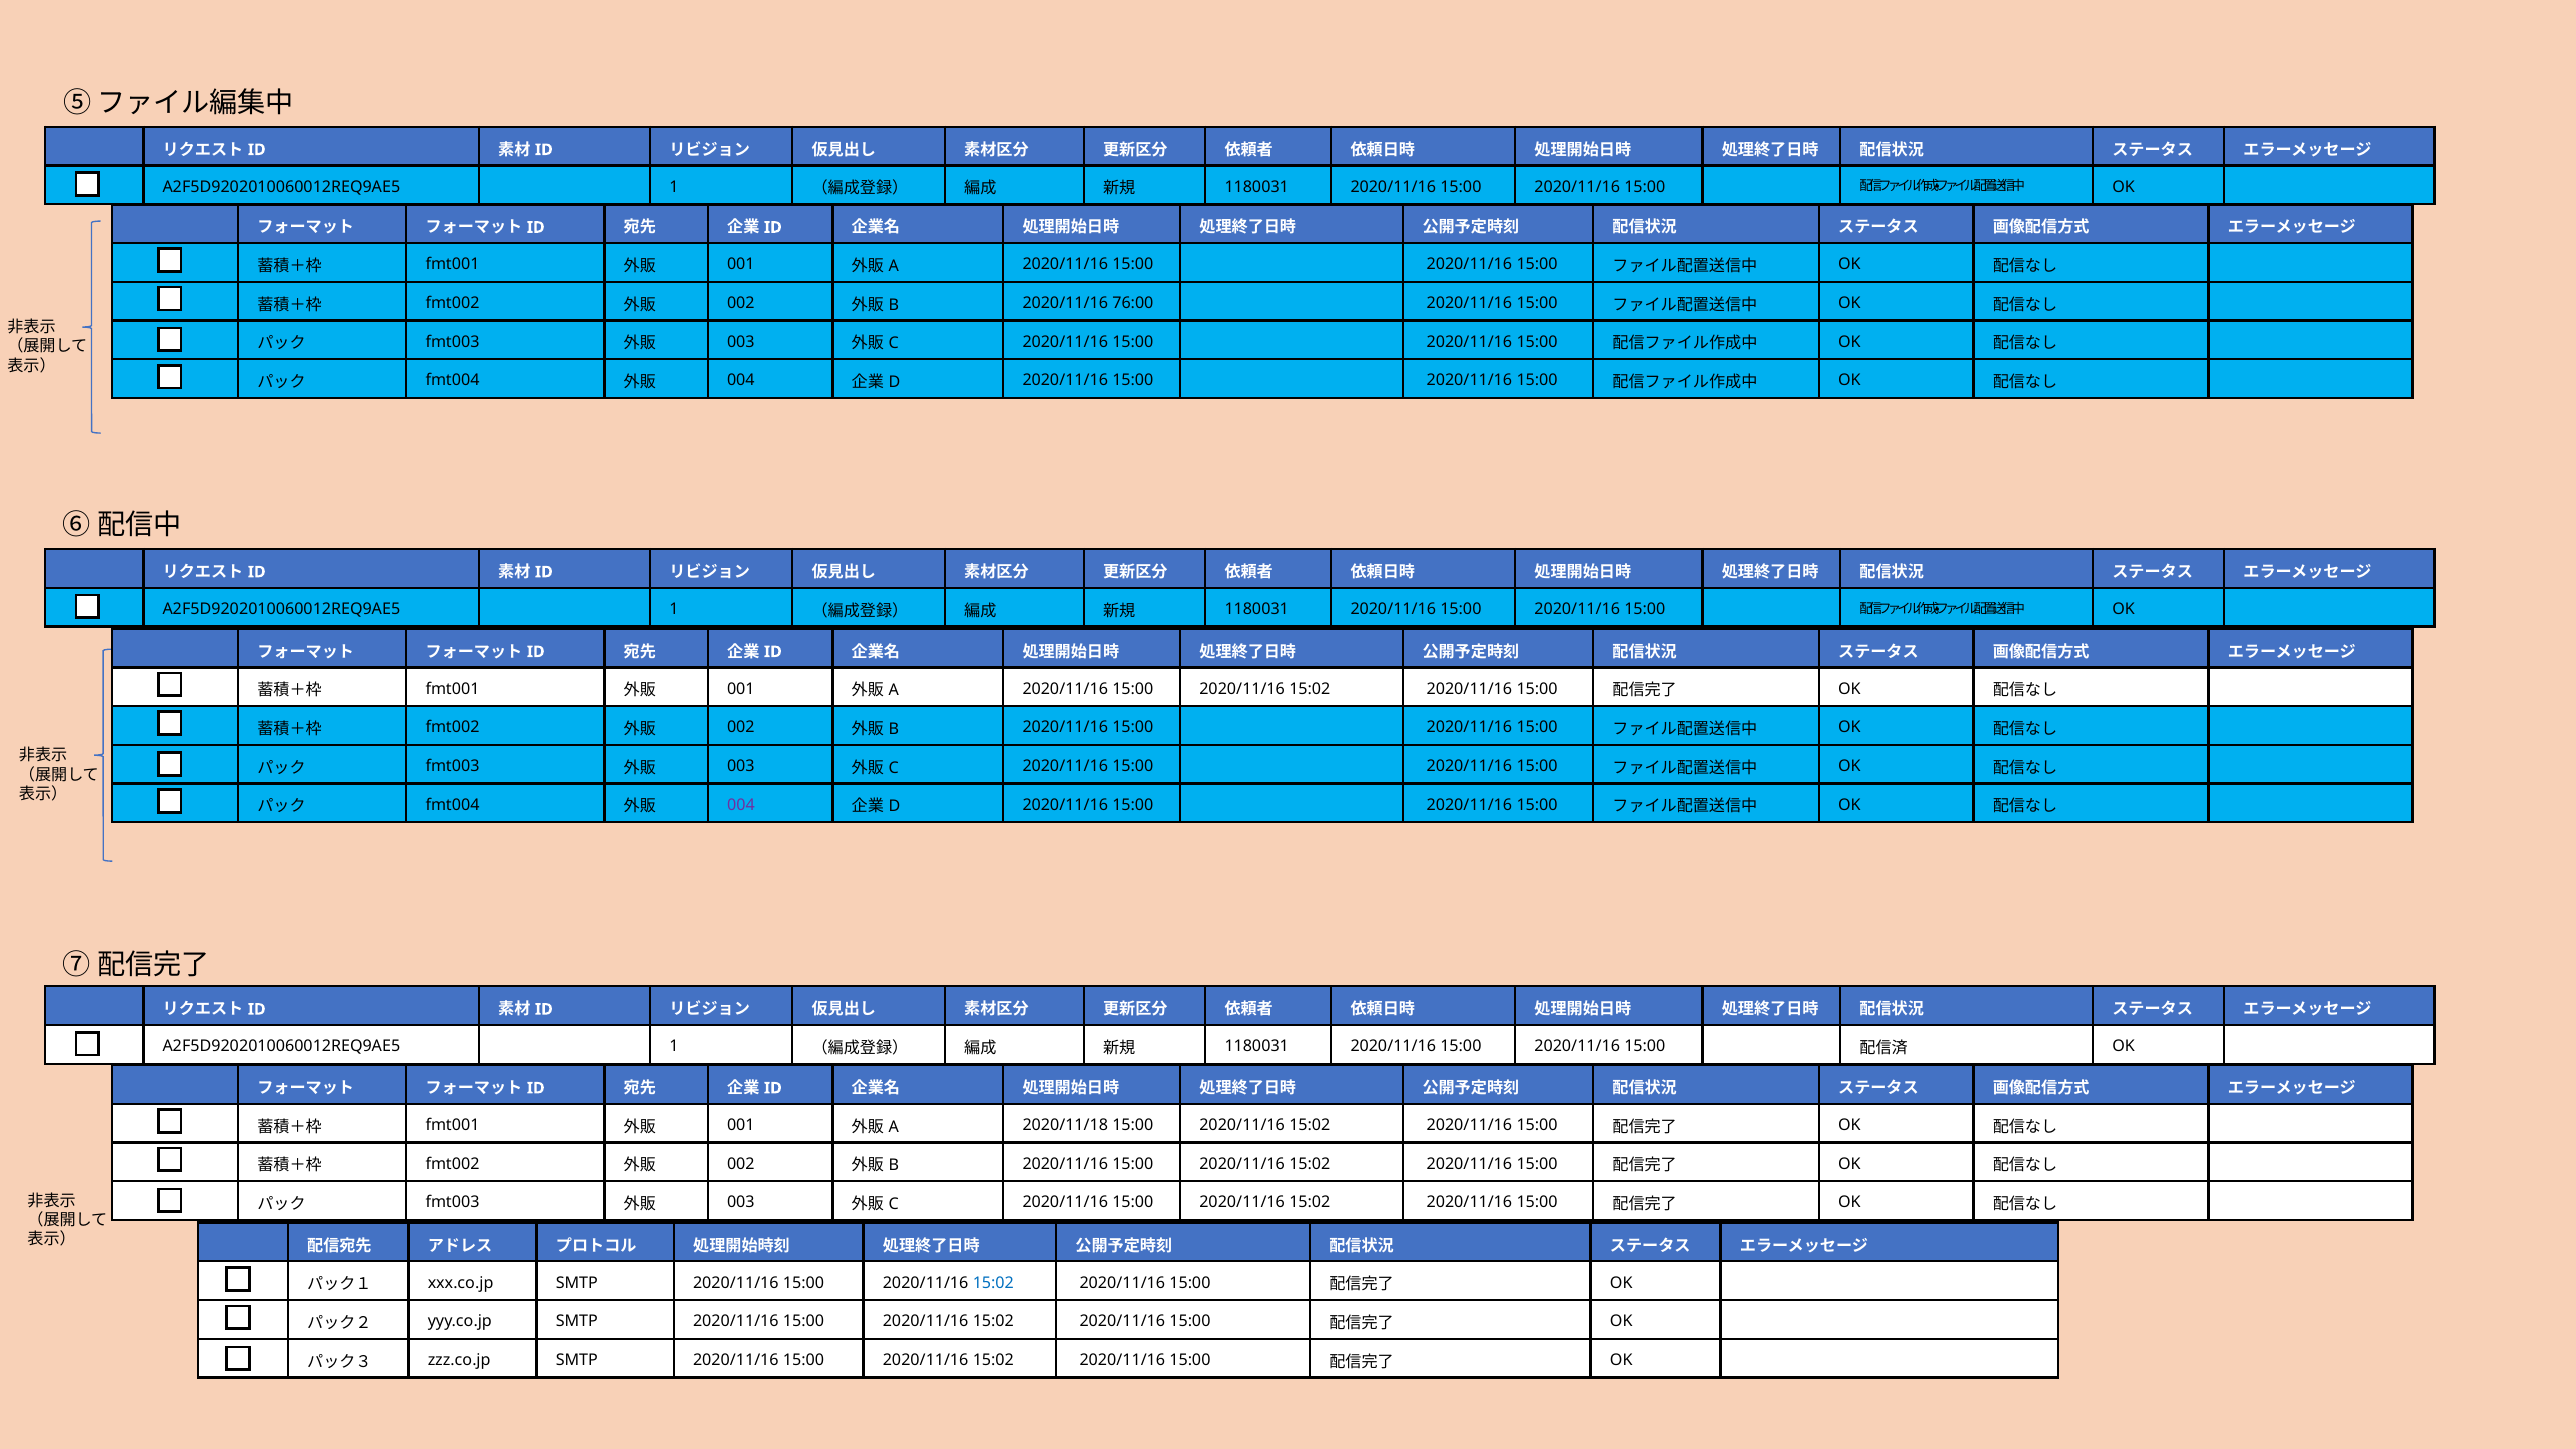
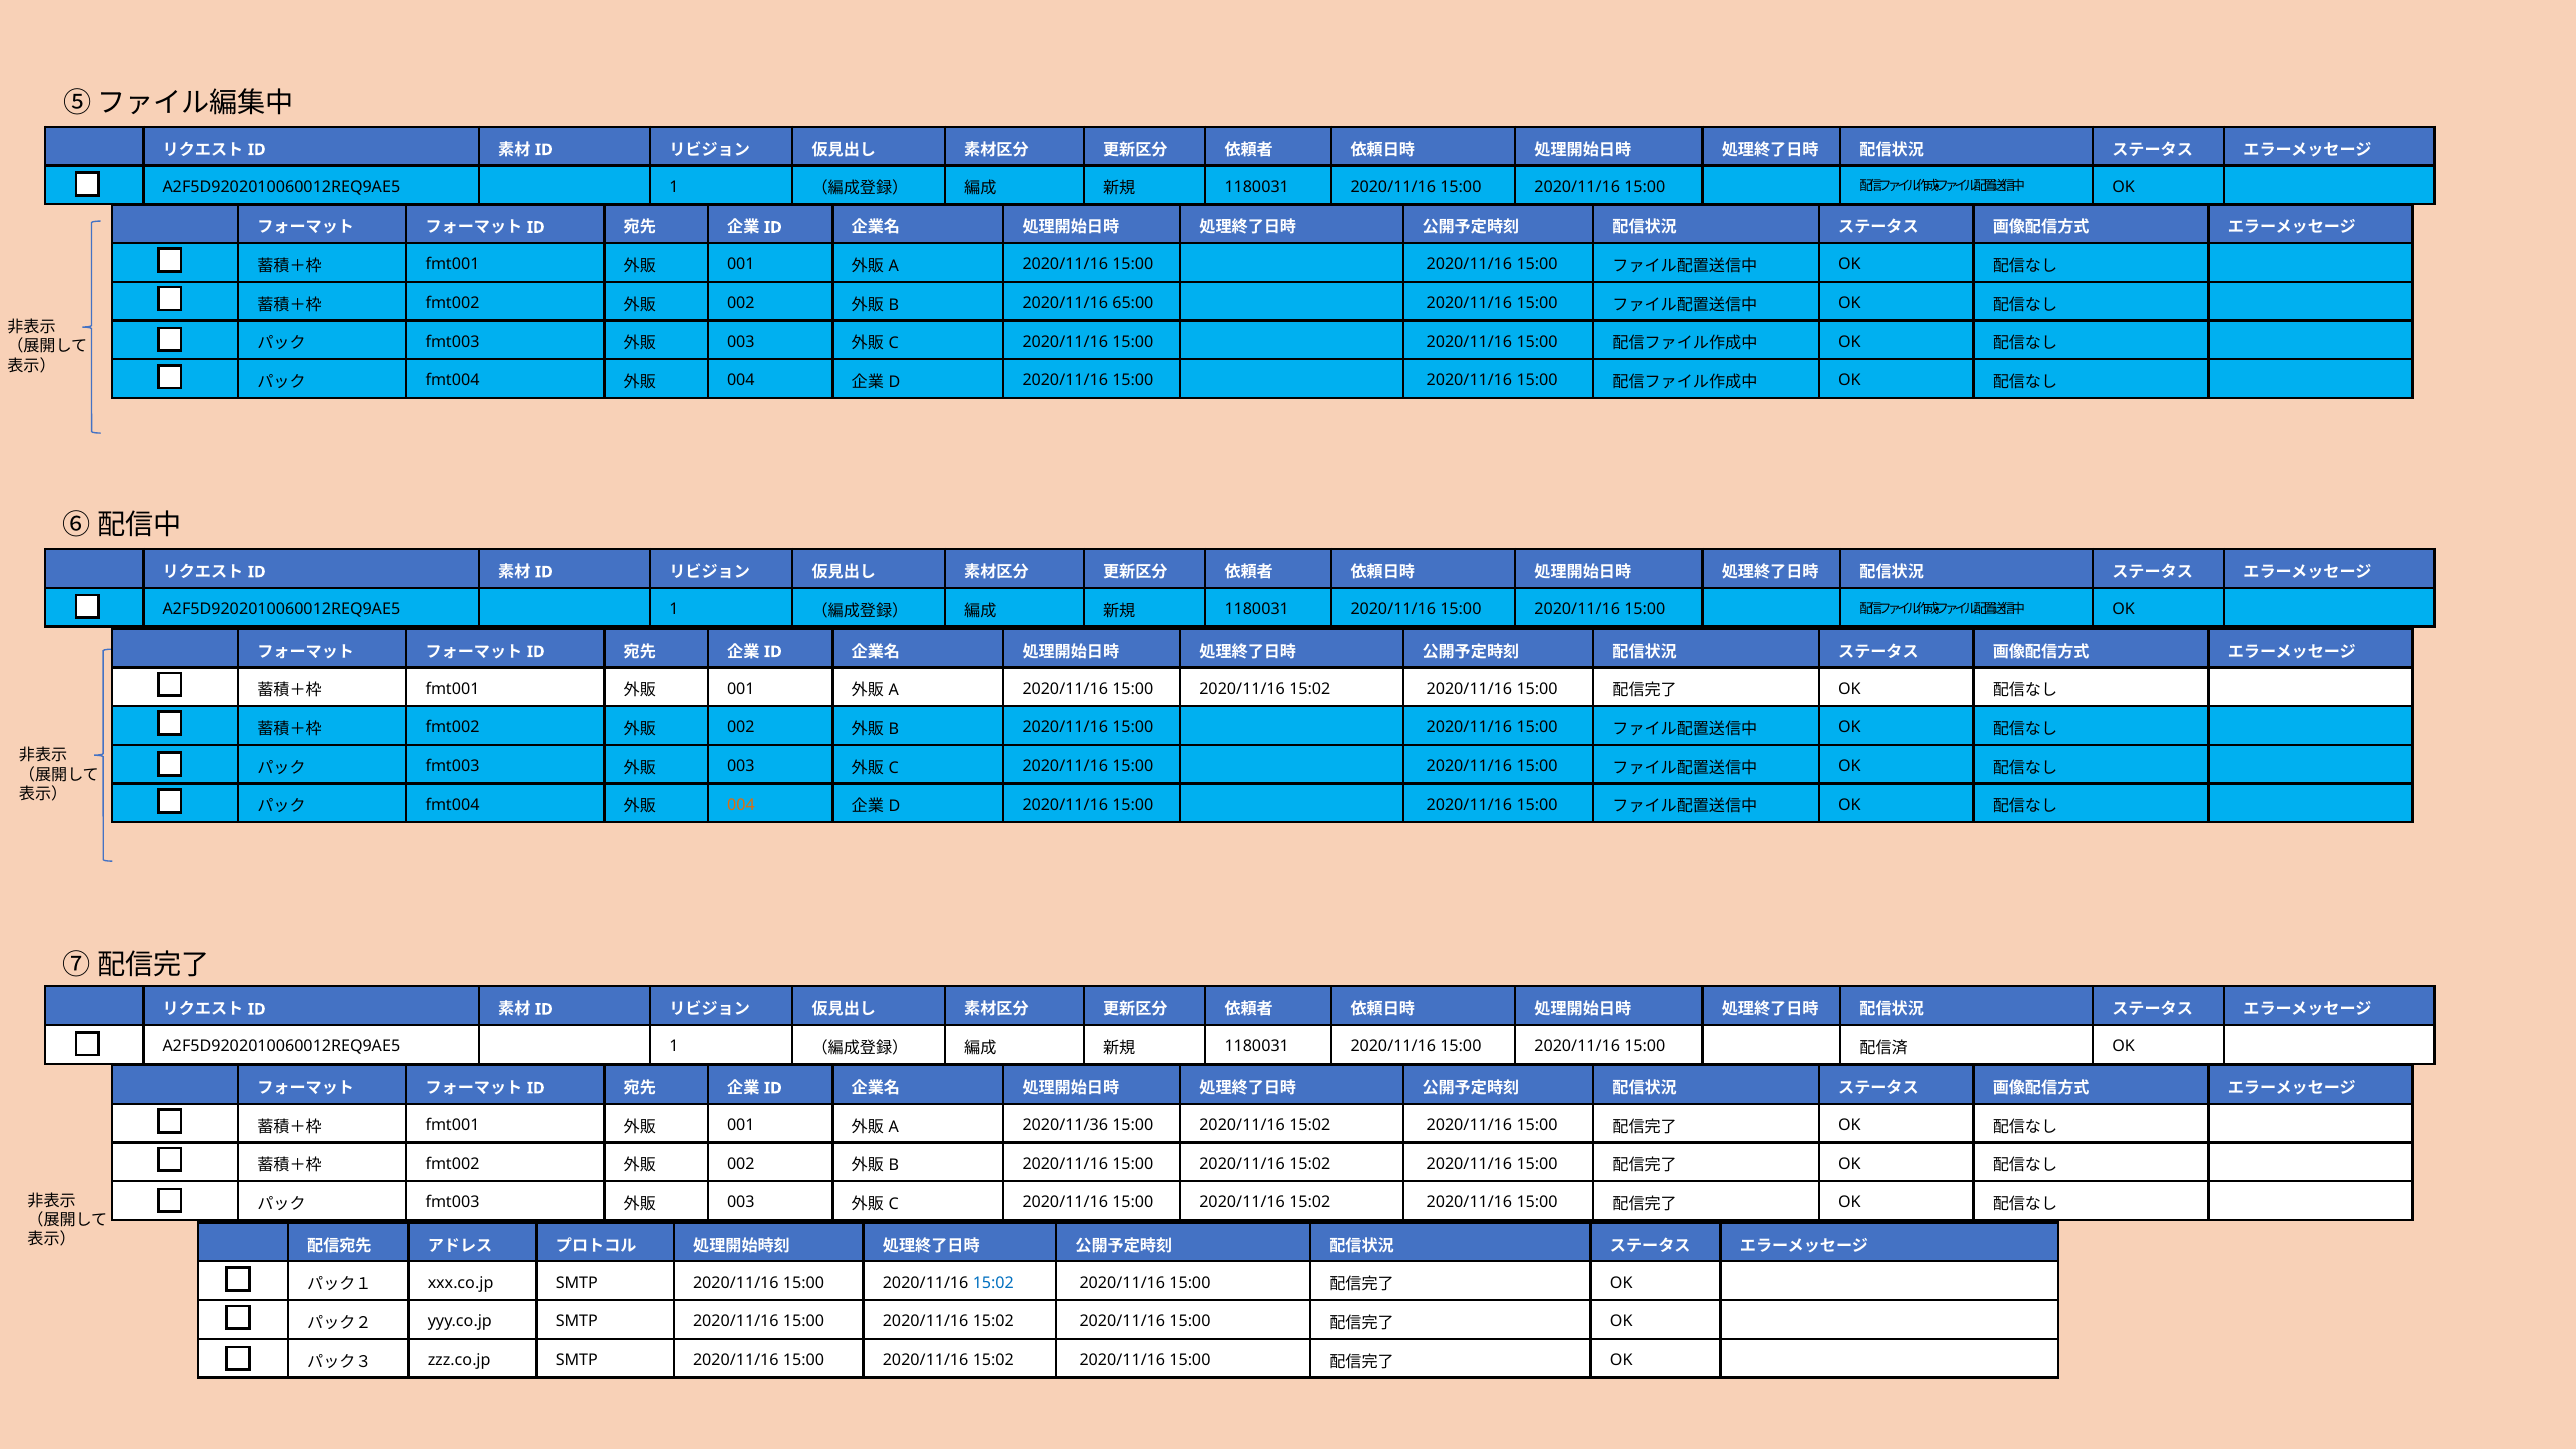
76:00: 76:00 -> 65:00 (1133, 303)
004 colour: purple -> orange (741, 805)
2020/11/18: 2020/11/18 -> 2020/11/36 (1065, 1125)
